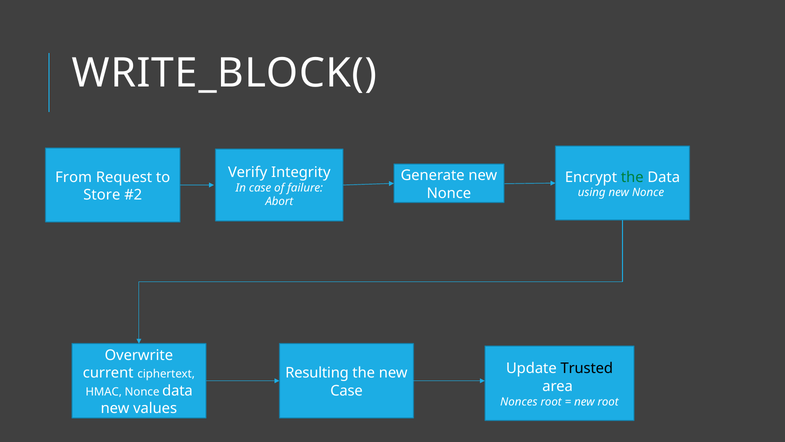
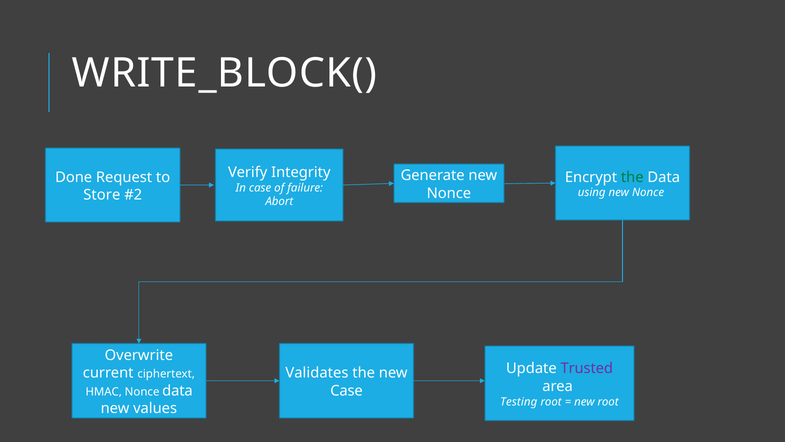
From: From -> Done (74, 177)
Trusted colour: black -> purple (587, 368)
Resulting: Resulting -> Validates (317, 373)
Nonces: Nonces -> Testing (519, 401)
